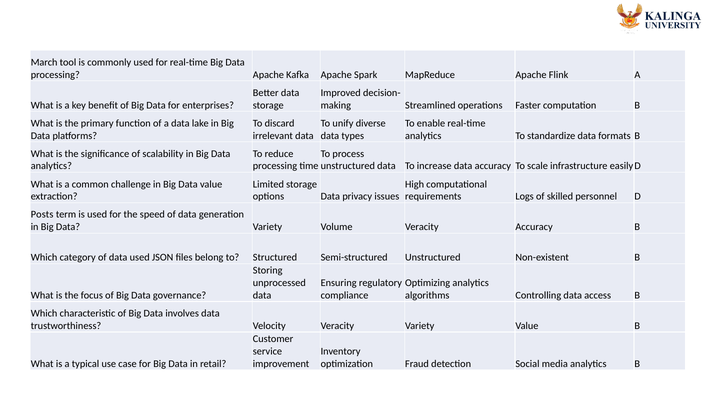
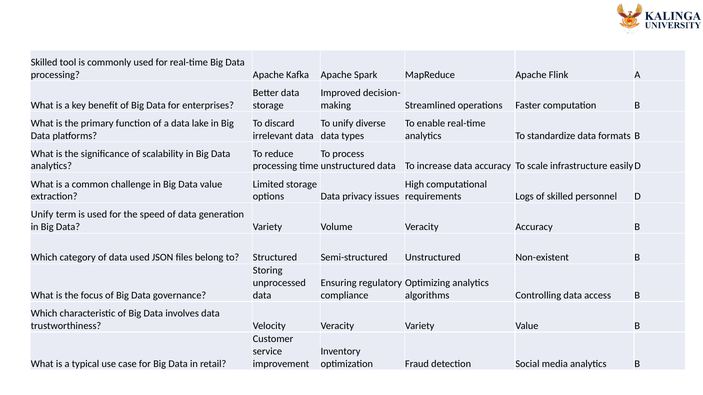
March: March -> Skilled (44, 62)
Posts: Posts -> Unify (42, 215)
